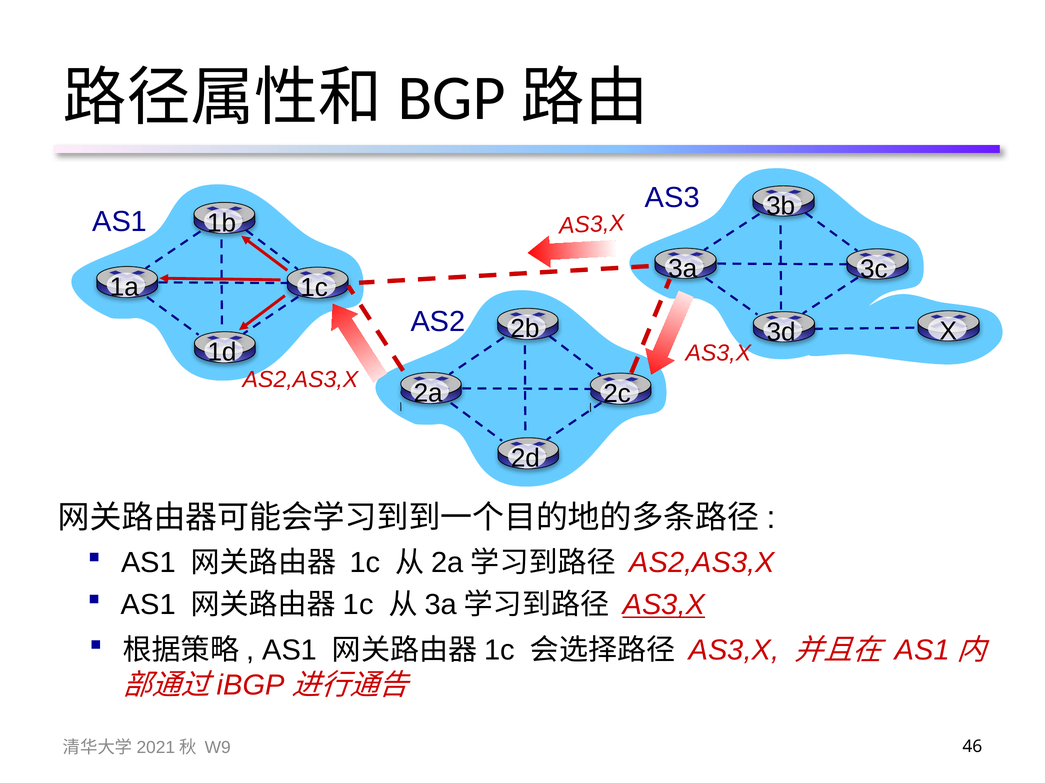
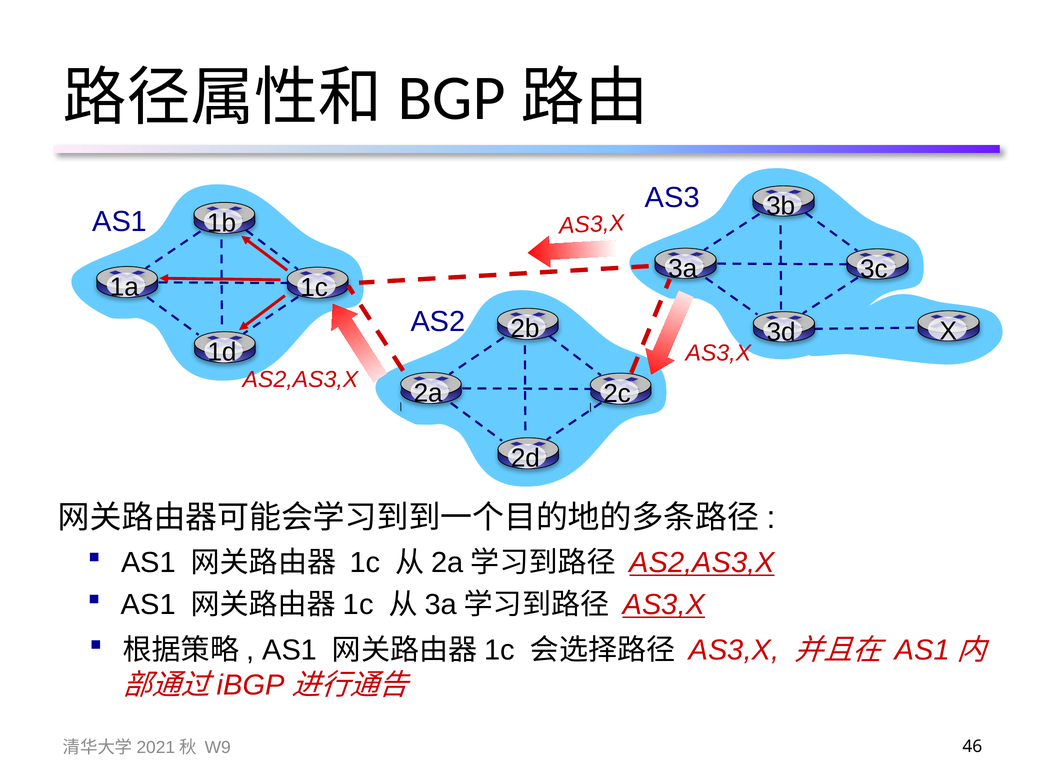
AS2,AS3,X underline: none -> present (702, 563)
